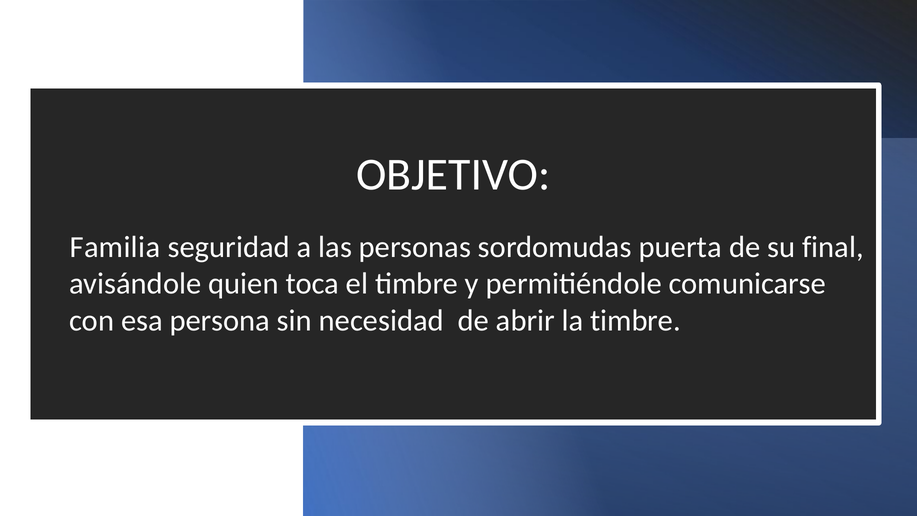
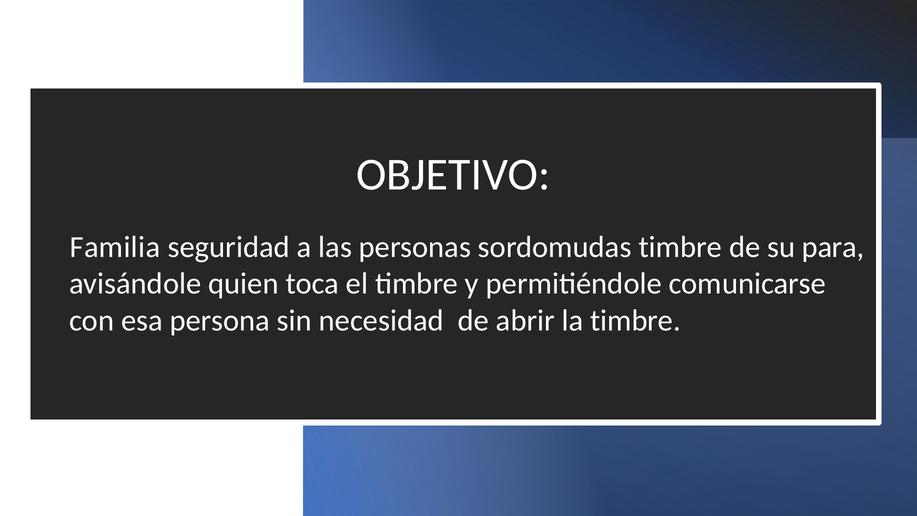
sordomudas puerta: puerta -> timbre (680, 247)
final: final -> para (833, 247)
